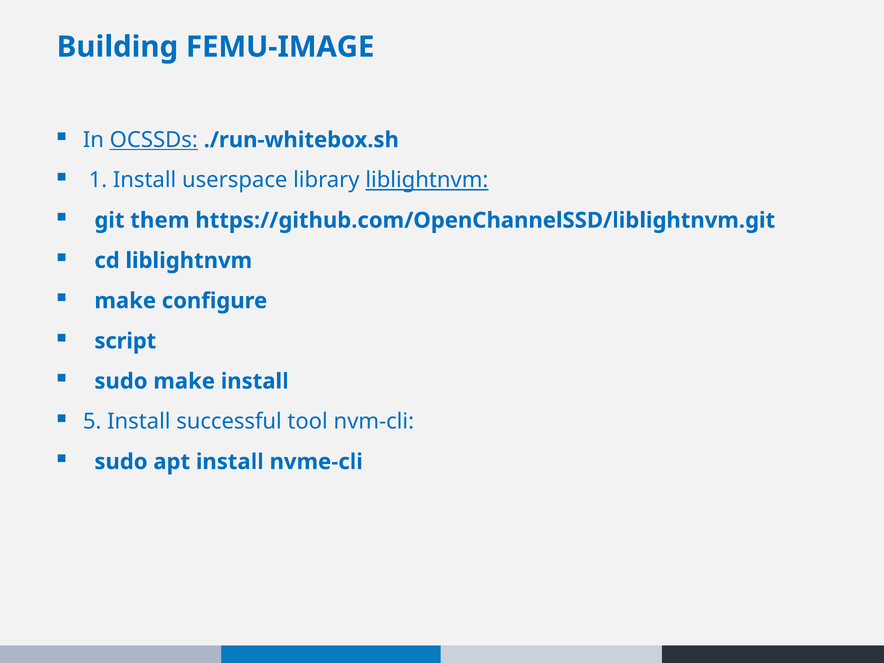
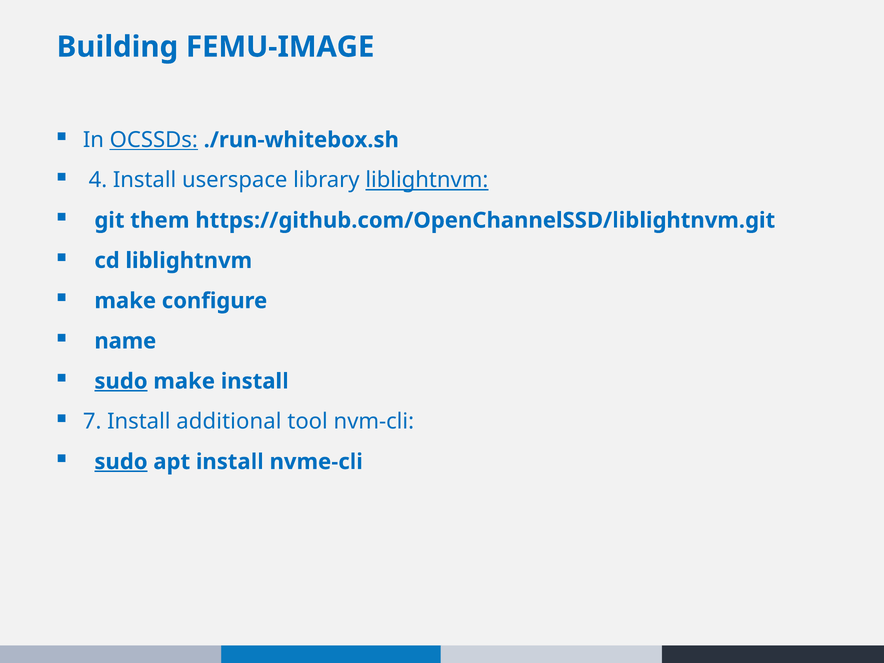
1: 1 -> 4 (98, 180)
script: script -> name (125, 341)
sudo underline: none -> present (121, 381)
5: 5 -> 7 (92, 422)
successful: successful -> additional (229, 422)
sudo underline: none -> present (121, 462)
